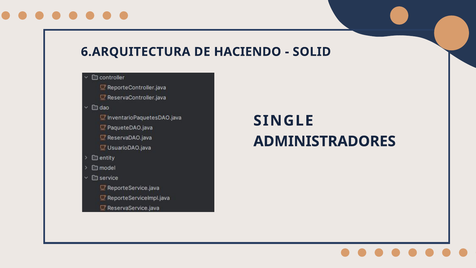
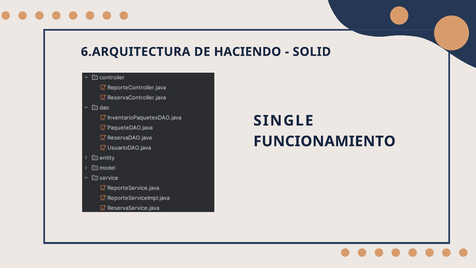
ADMINISTRADORES: ADMINISTRADORES -> FUNCIONAMIENTO (324, 141)
